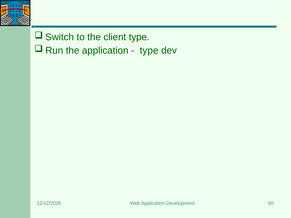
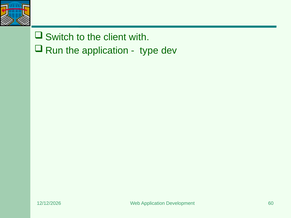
client type: type -> with (139, 37)
